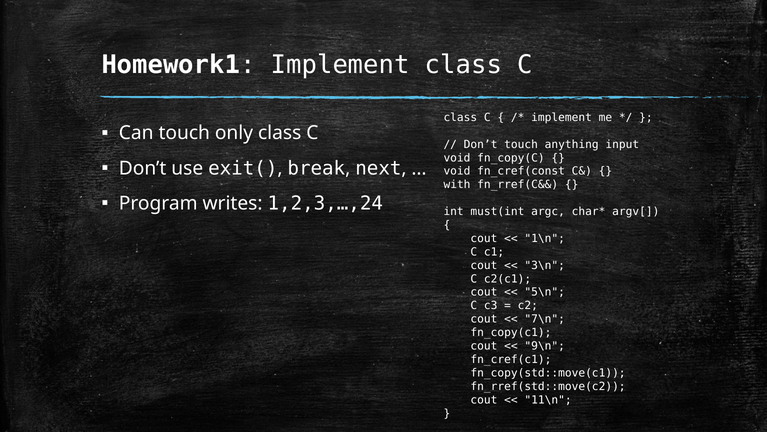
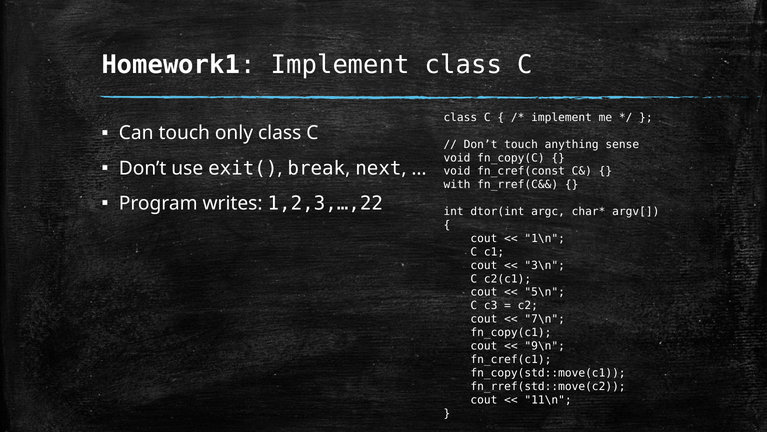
input: input -> sense (622, 144)
1,2,3,…,24: 1,2,3,…,24 -> 1,2,3,…,22 (325, 203)
must(int: must(int -> dtor(int (497, 211)
